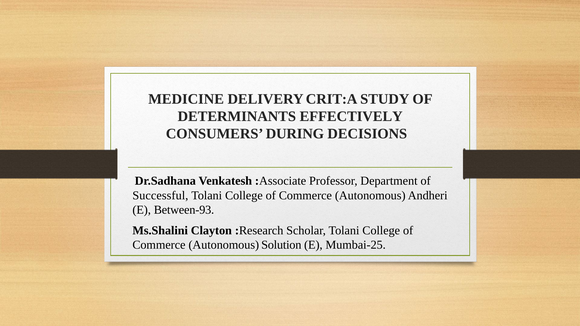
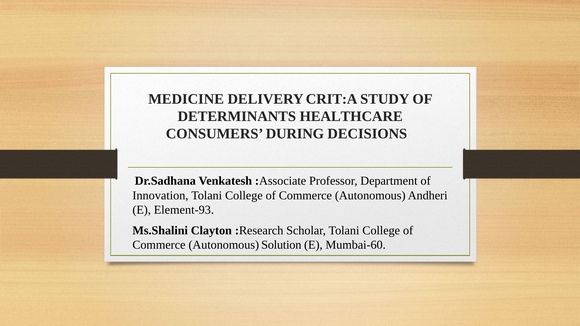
EFFECTIVELY: EFFECTIVELY -> HEALTHCARE (351, 116)
Successful: Successful -> Innovation (160, 196)
Between-93: Between-93 -> Element-93 (184, 210)
Mumbai-25: Mumbai-25 -> Mumbai-60 (356, 245)
